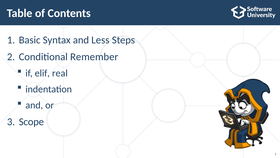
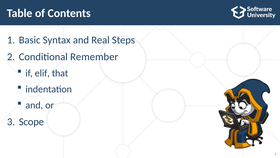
Less: Less -> Real (100, 40)
real: real -> that (60, 73)
